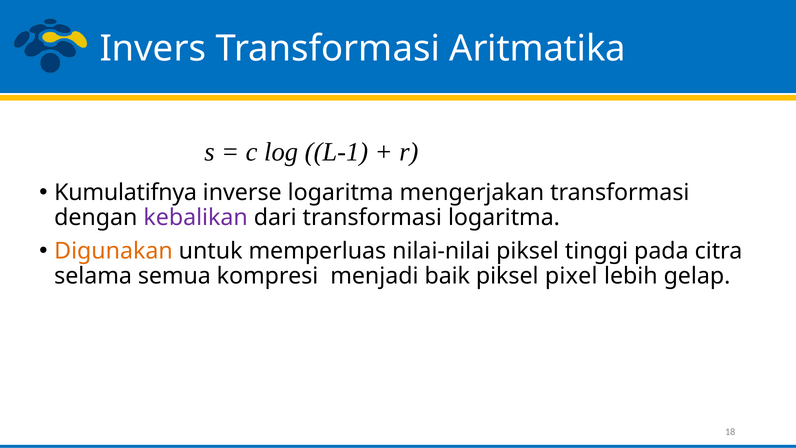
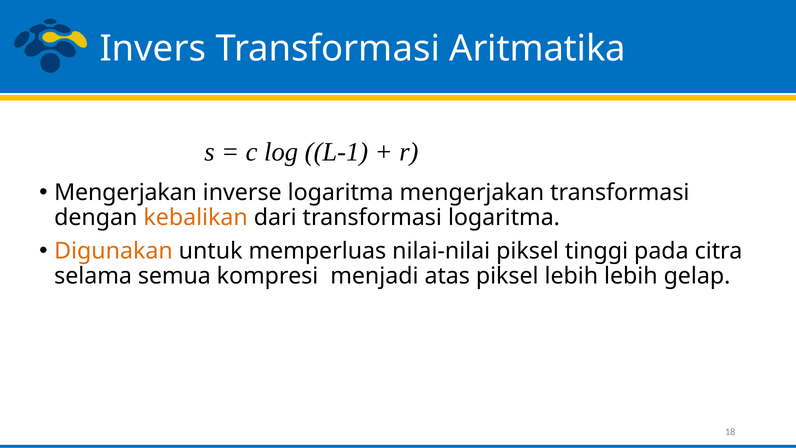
Kumulatifnya: Kumulatifnya -> Mengerjakan (126, 193)
kebalikan colour: purple -> orange (196, 218)
baik: baik -> atas (447, 276)
piksel pixel: pixel -> lebih (571, 276)
